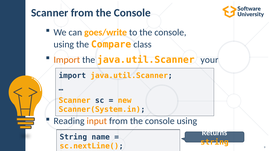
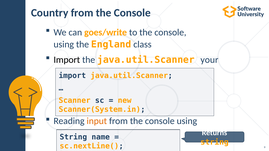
Scanner: Scanner -> Country (50, 13)
Compare: Compare -> England (111, 44)
Import colour: orange -> black (67, 60)
